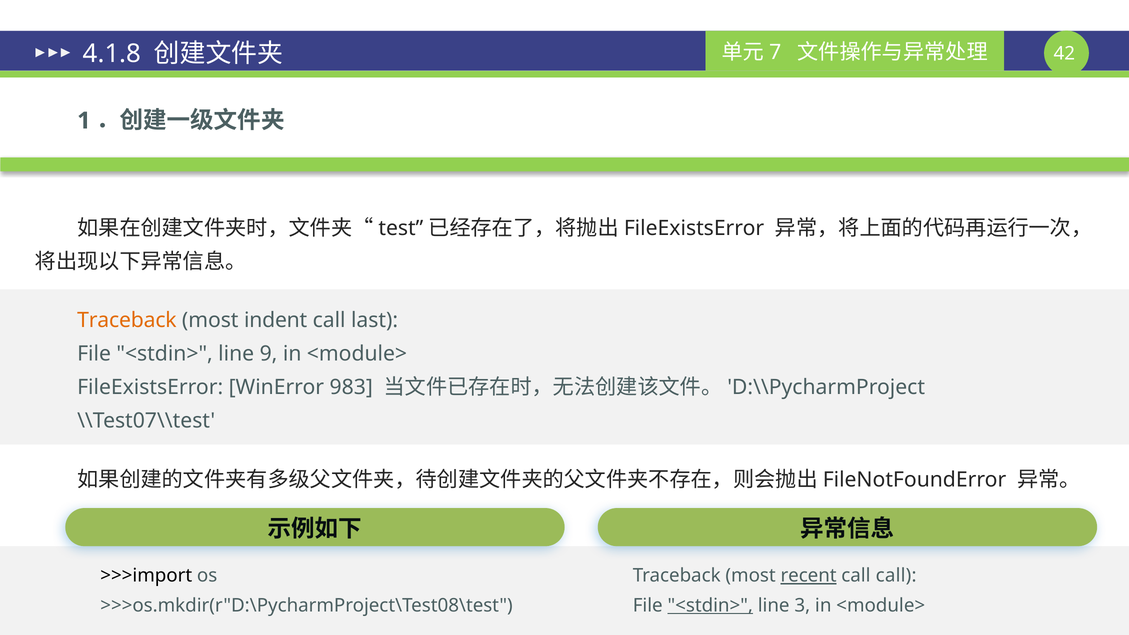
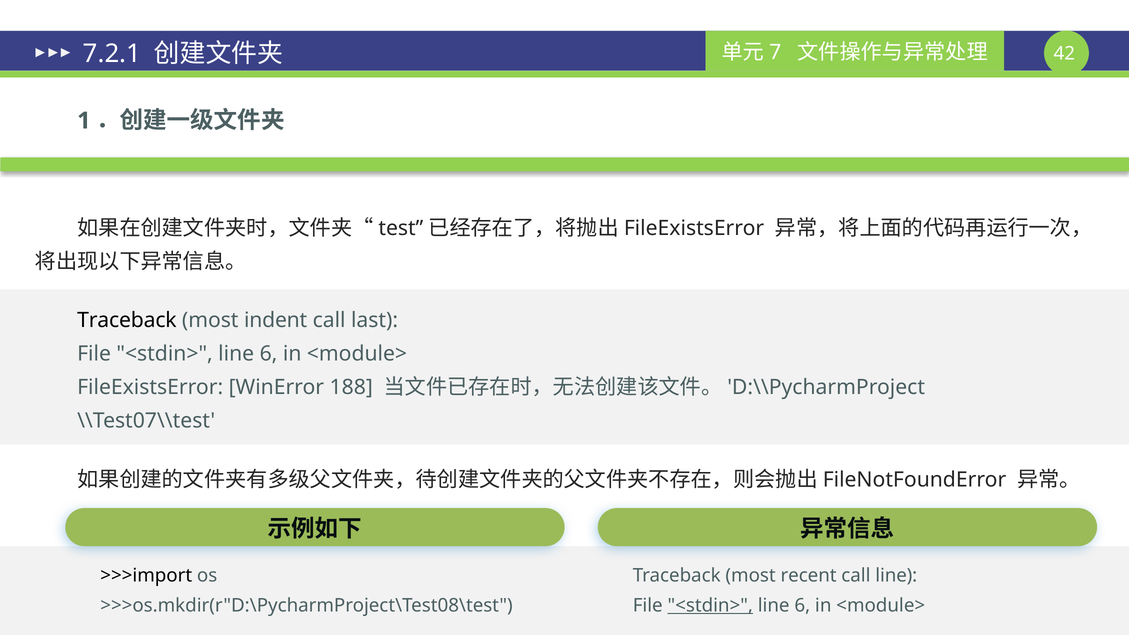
4.1.8: 4.1.8 -> 7.2.1 (112, 54)
Traceback colour: orange -> black (127, 320)
9: 9 -> 6 (269, 354)
983: 983 -> 188 (351, 387)
recent underline: present -> none (809, 575)
call call: call -> line (896, 575)
3: 3 -> 6 (802, 605)
